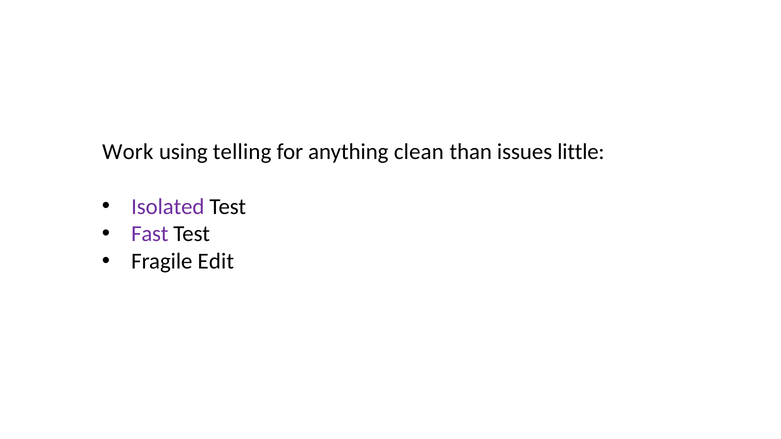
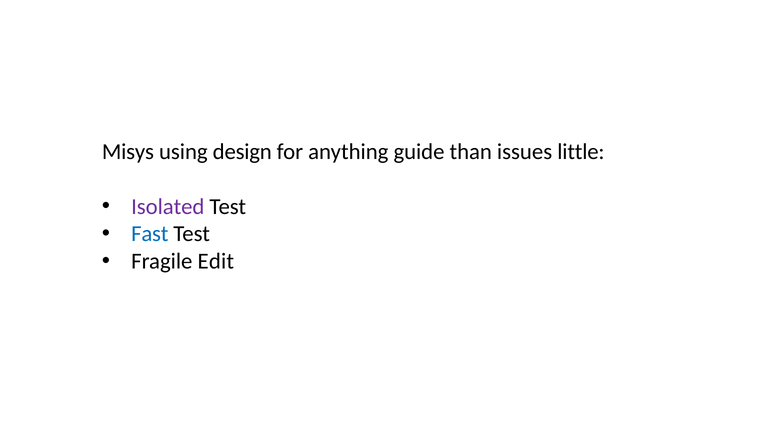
Work: Work -> Misys (128, 152)
telling: telling -> design (242, 152)
clean: clean -> guide (419, 152)
Fast colour: purple -> blue (150, 234)
